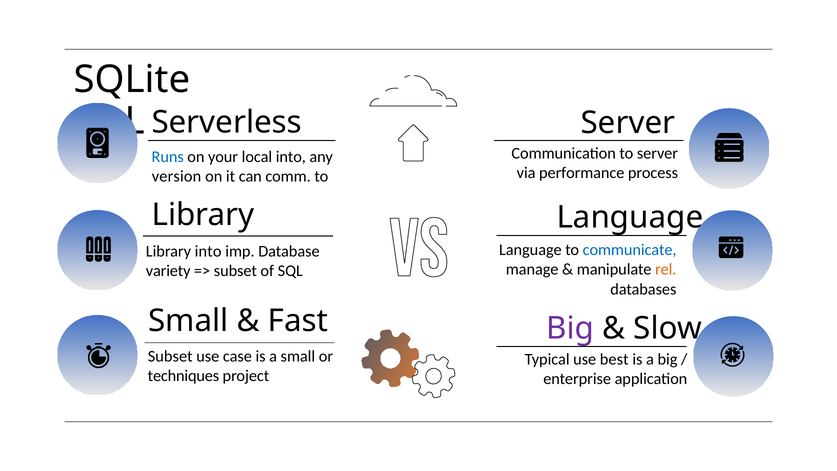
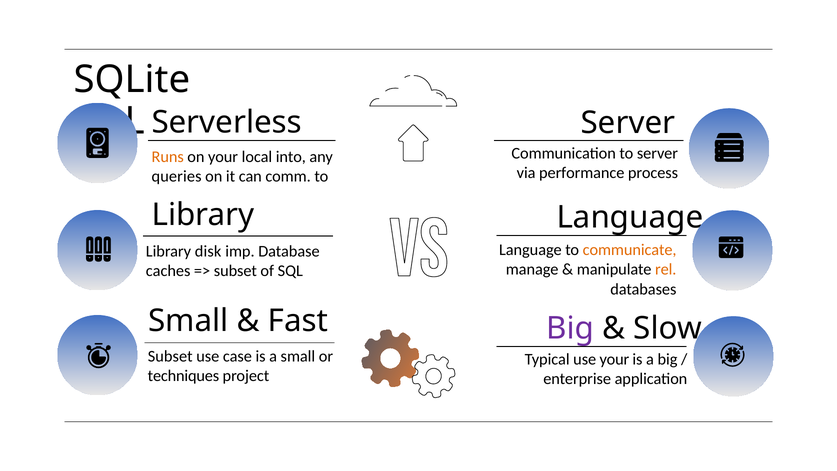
Runs colour: blue -> orange (168, 157)
version: version -> queries (177, 176)
communicate colour: blue -> orange (630, 250)
Library into: into -> disk (208, 251)
variety: variety -> caches (168, 271)
use best: best -> your (614, 359)
